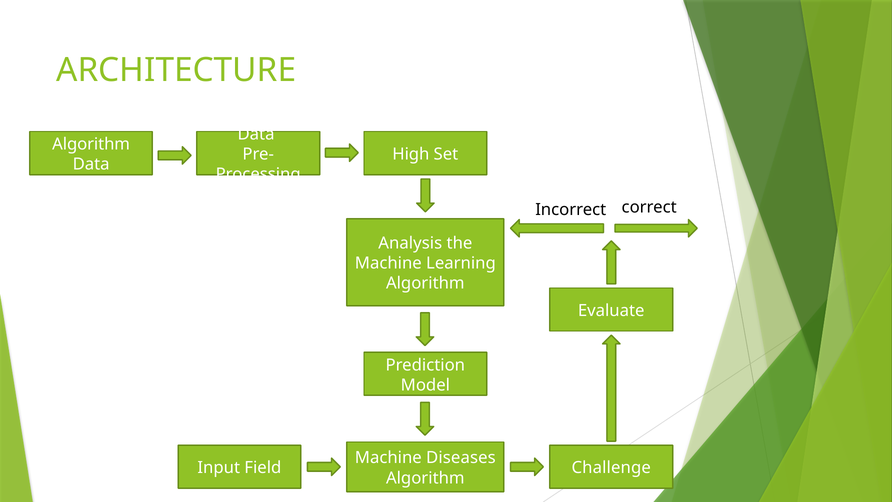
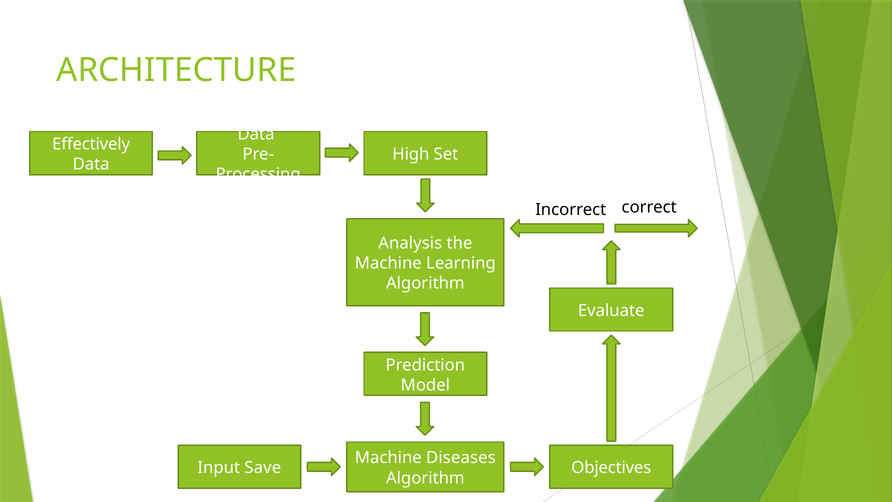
Algorithm: Algorithm -> Effectively (91, 144)
Field: Field -> Save (263, 468)
Challenge: Challenge -> Objectives (611, 468)
